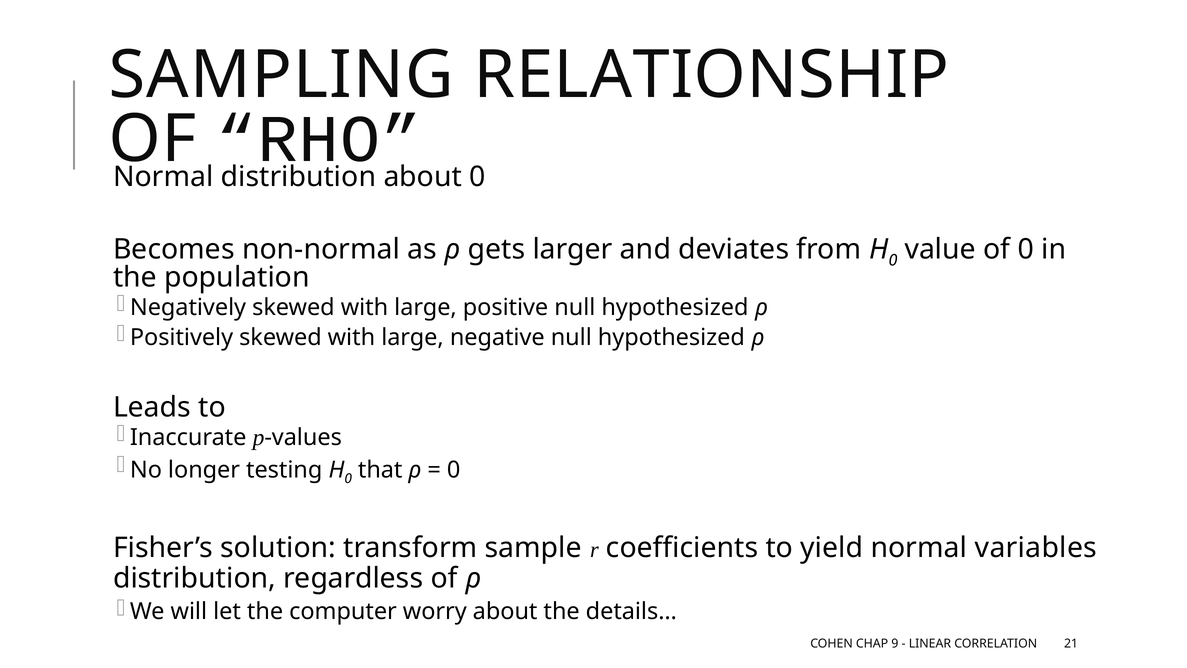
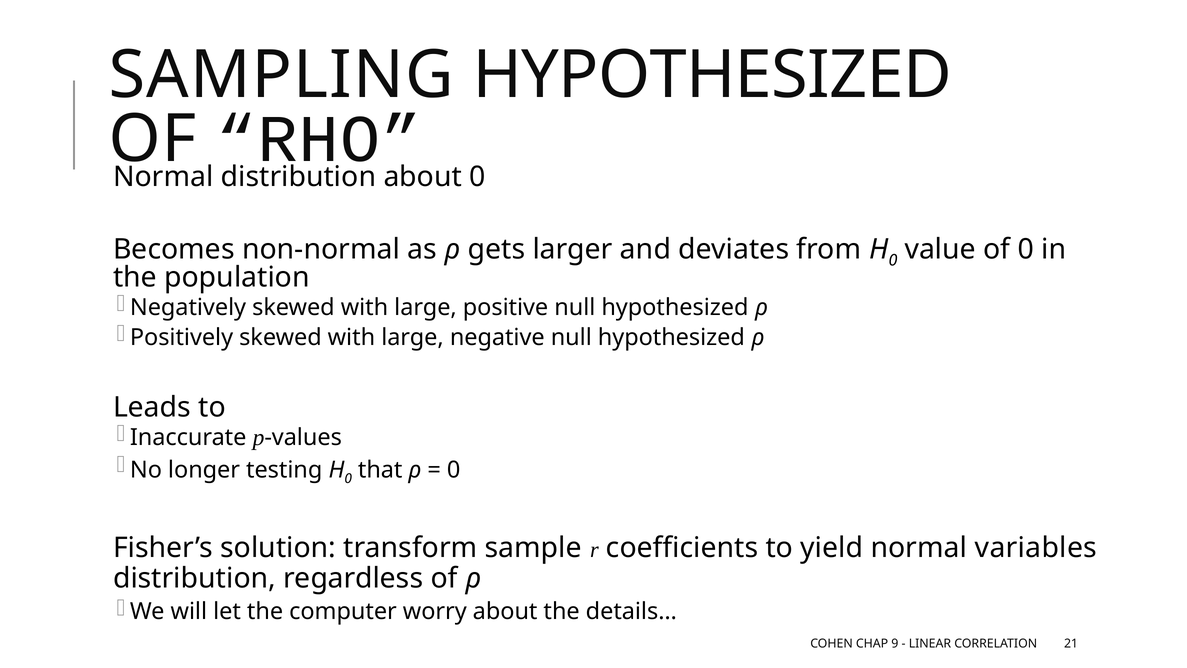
SAMPLING RELATIONSHIP: RELATIONSHIP -> HYPOTHESIZED (712, 75)
